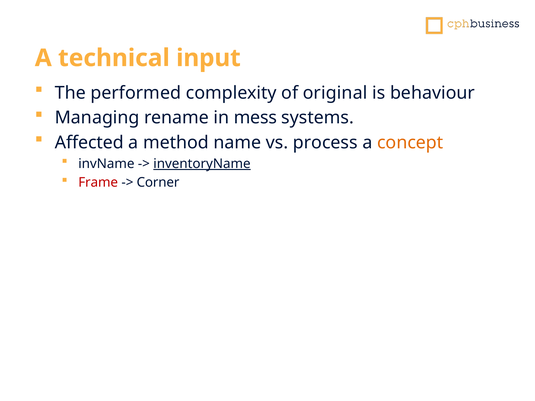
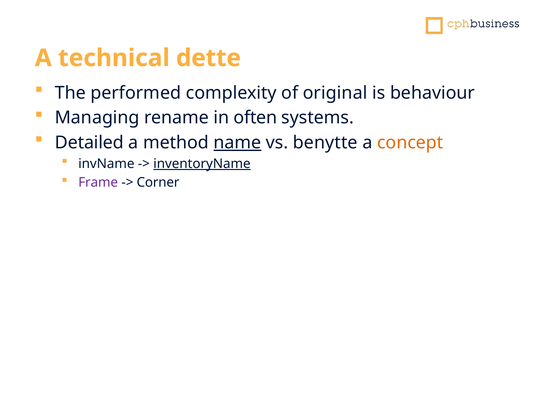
input: input -> dette (208, 58)
mess: mess -> often (255, 118)
Affected: Affected -> Detailed (89, 143)
name underline: none -> present (237, 143)
process: process -> benytte (325, 143)
Frame colour: red -> purple (98, 183)
